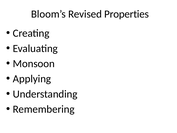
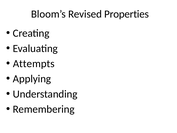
Monsoon: Monsoon -> Attempts (34, 64)
